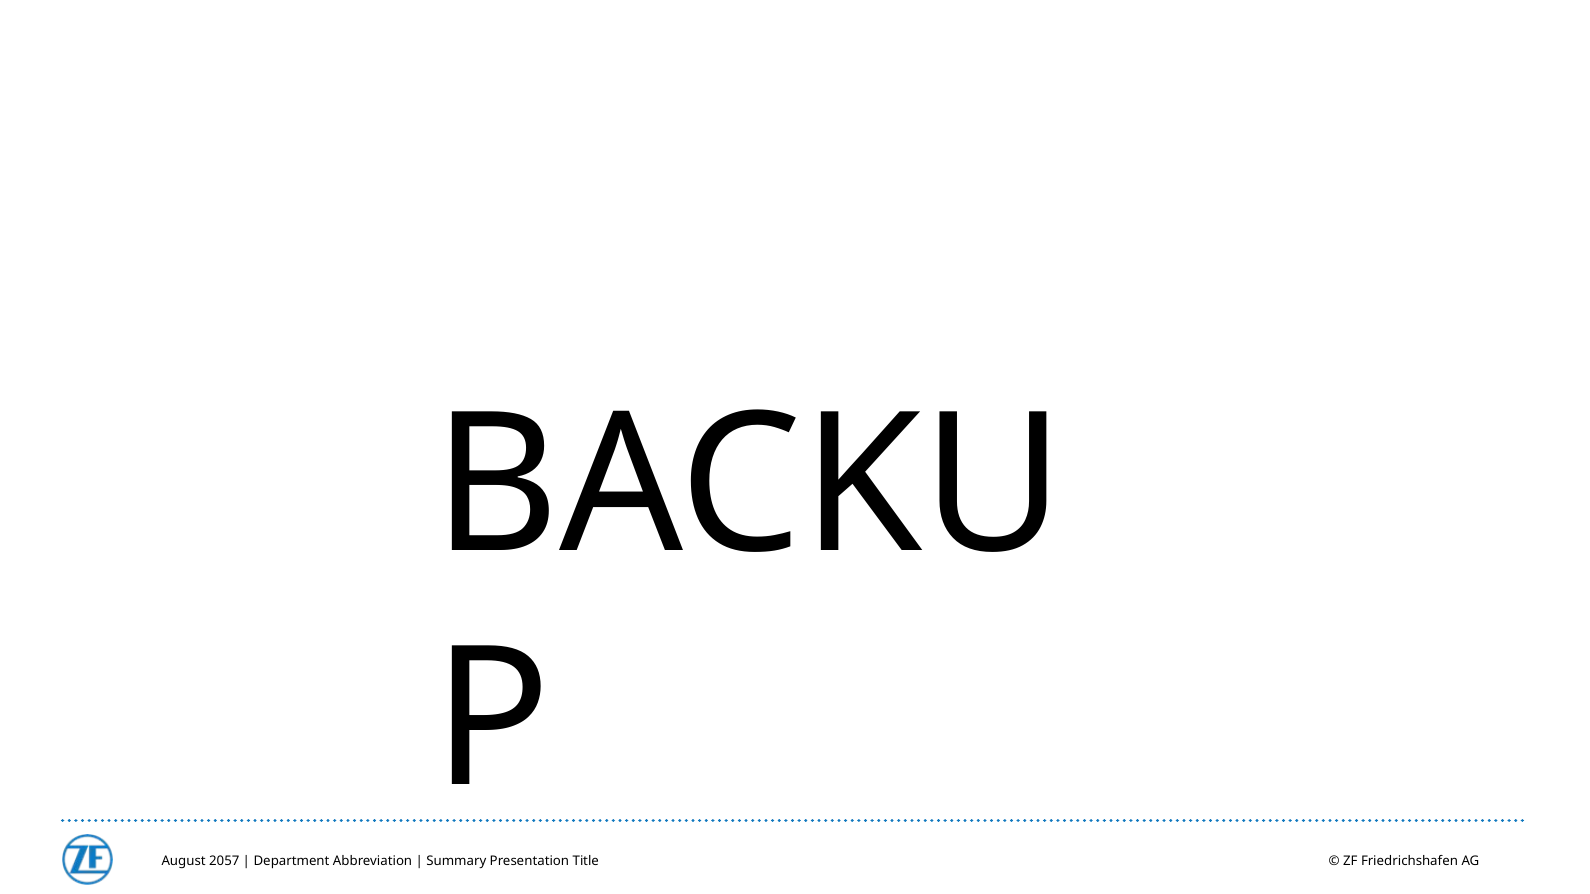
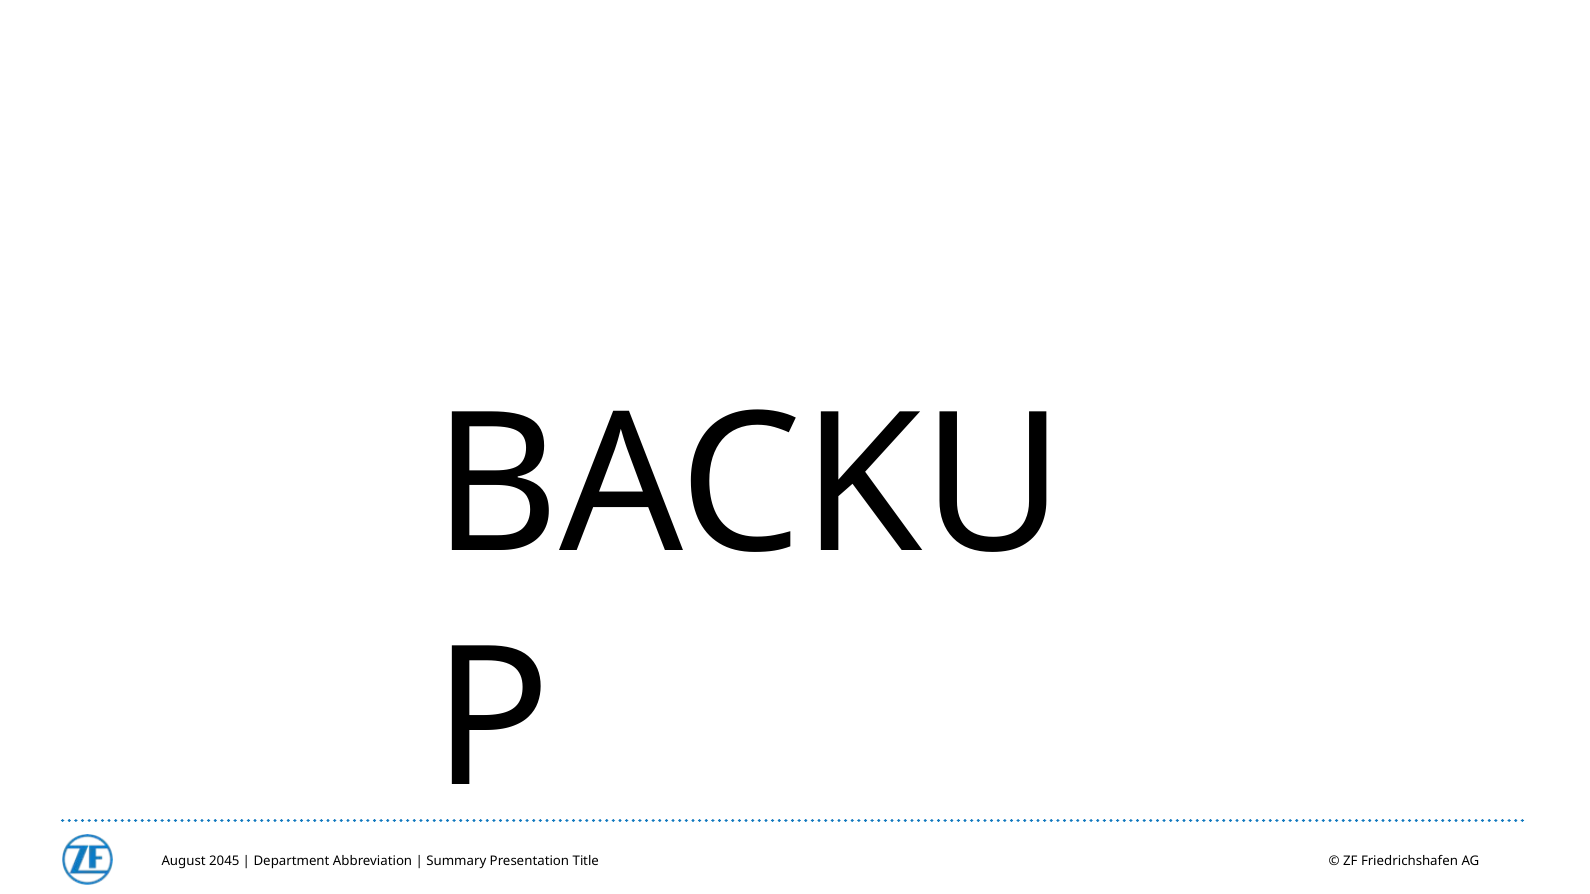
2057: 2057 -> 2045 (224, 862)
